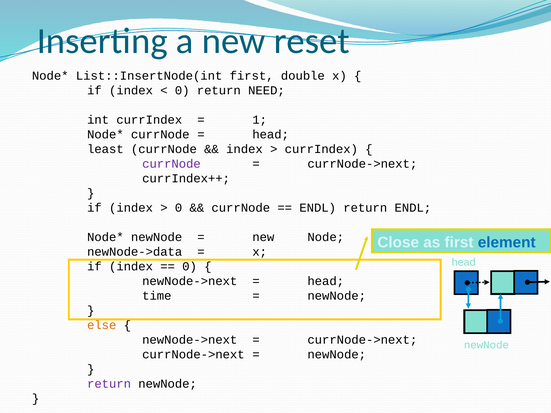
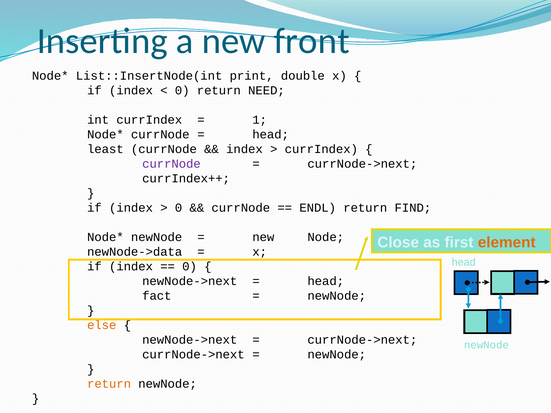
reset: reset -> front (312, 41)
List::InsertNode(int first: first -> print (252, 76)
return ENDL: ENDL -> FIND (413, 208)
element colour: blue -> orange (507, 243)
time: time -> fact (157, 296)
return colour: purple -> orange (109, 384)
